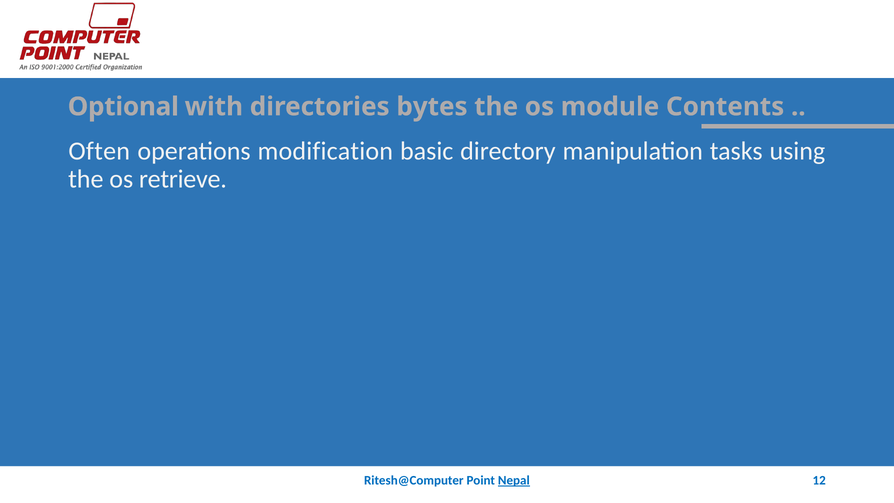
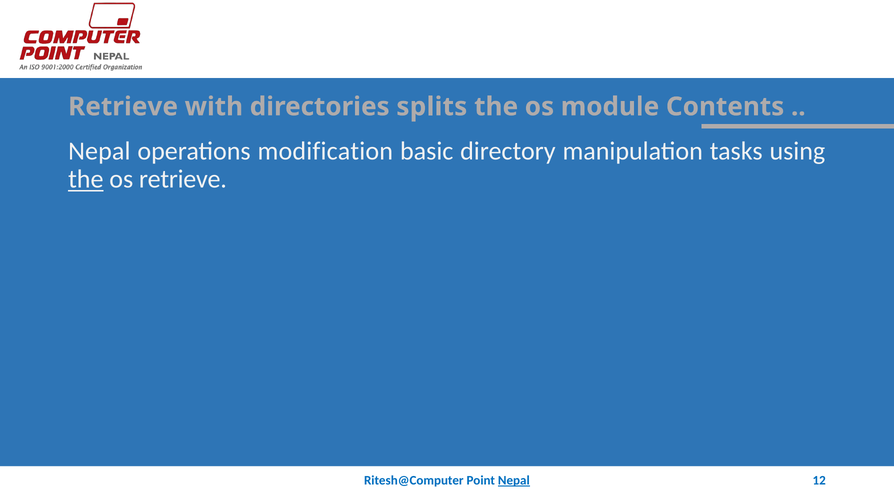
Optional: Optional -> Retrieve (123, 107)
bytes: bytes -> splits (432, 107)
Often: Often -> Nepal (99, 151)
the underline: none -> present (86, 179)
